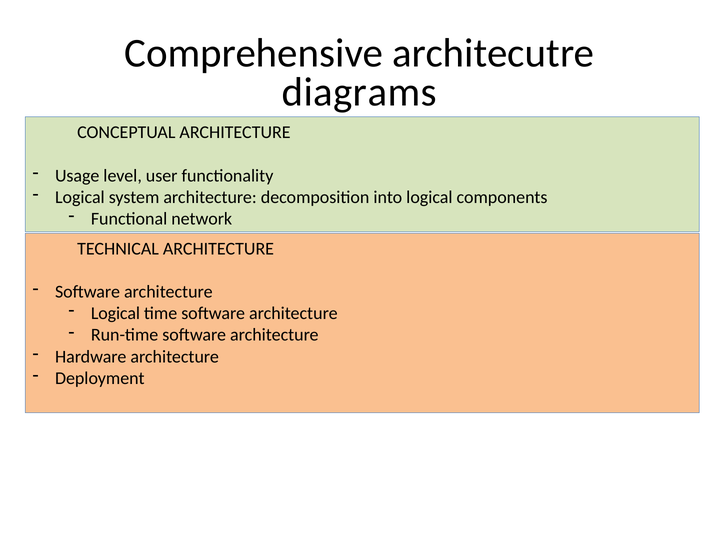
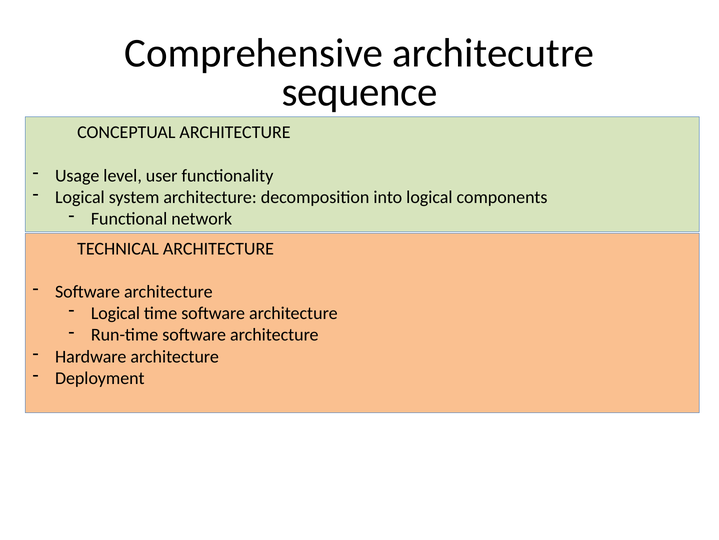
diagrams: diagrams -> sequence (360, 92)
